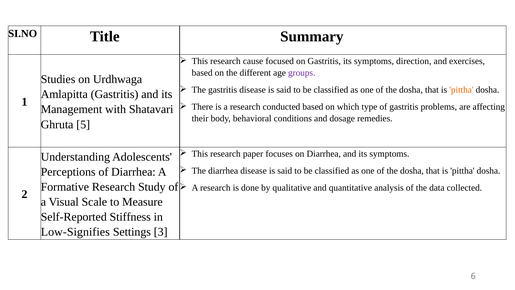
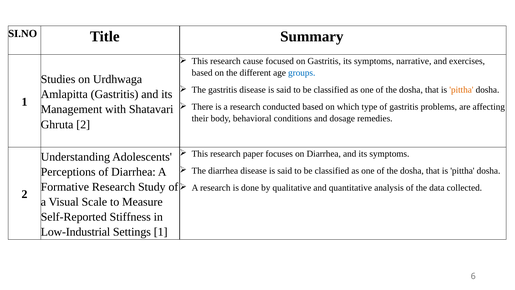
direction: direction -> narrative (414, 61)
groups colour: purple -> blue (302, 73)
Ghruta 5: 5 -> 2 (83, 124)
Low-Signifies: Low-Signifies -> Low-Industrial (75, 232)
Settings 3: 3 -> 1 (161, 232)
